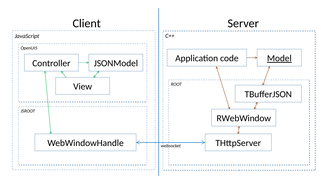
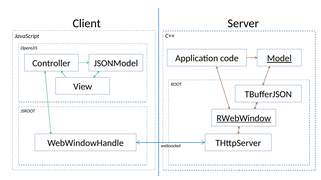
RWebWindow underline: none -> present (244, 119)
